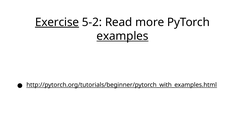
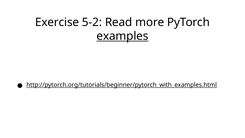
Exercise underline: present -> none (57, 22)
